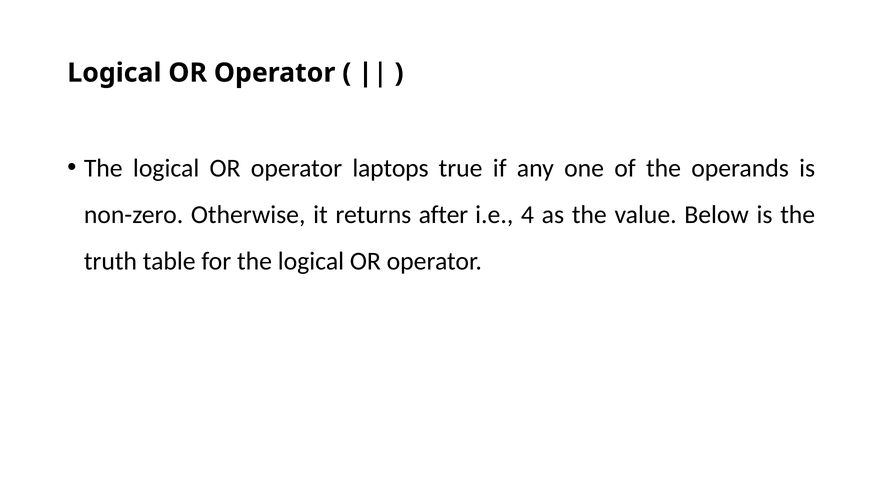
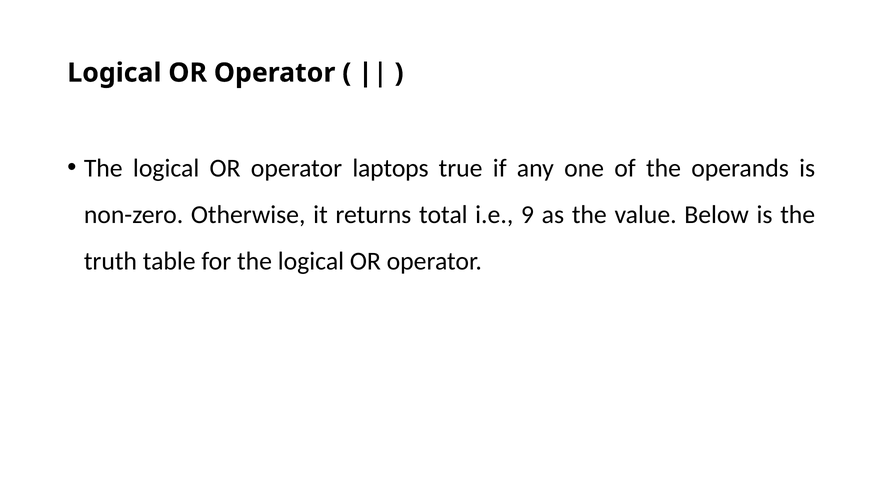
after: after -> total (443, 215)
4: 4 -> 9 (527, 215)
